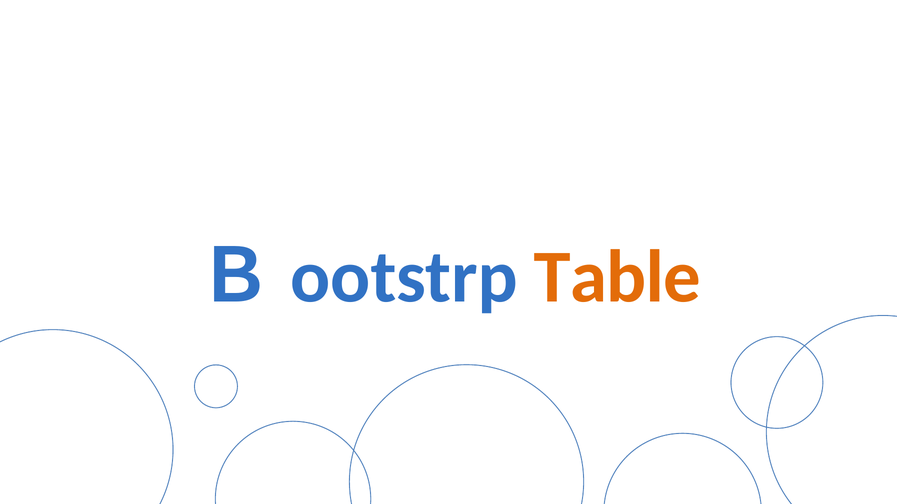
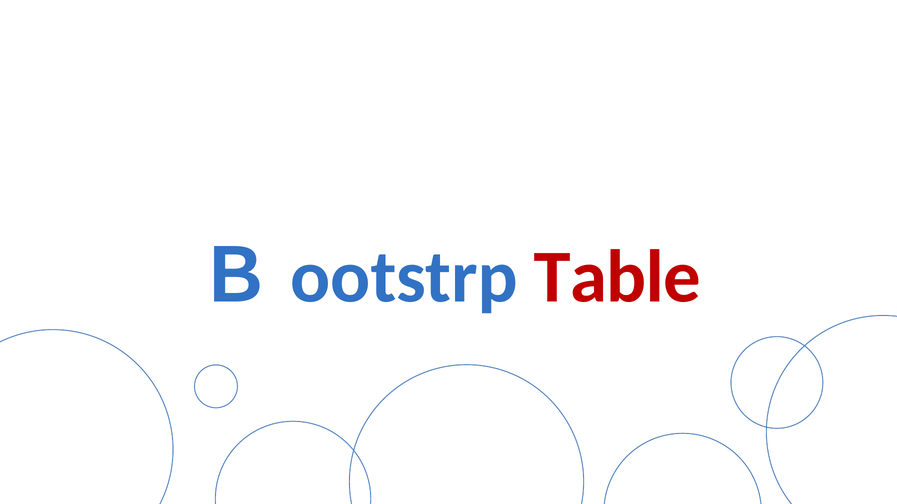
Table colour: orange -> red (617, 278)
